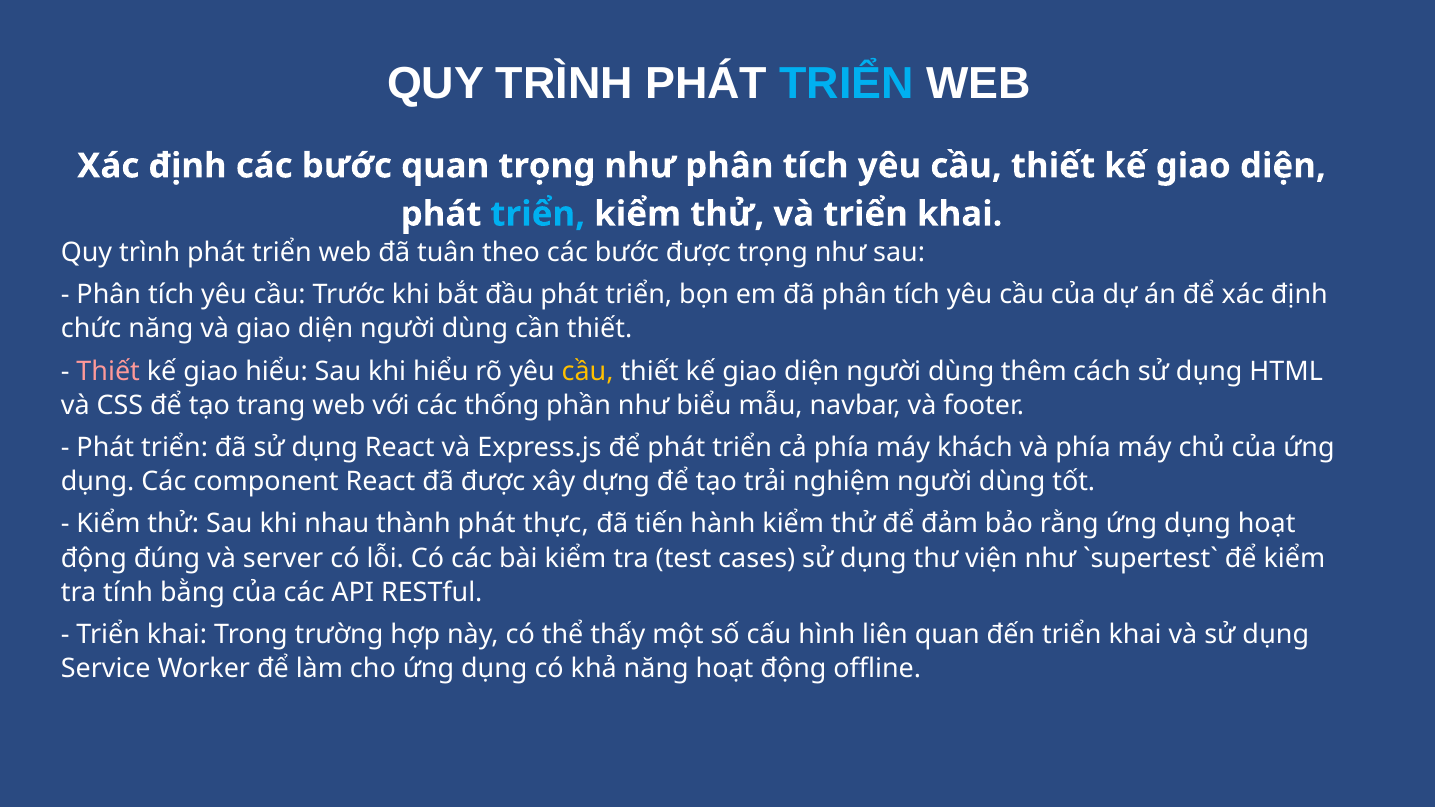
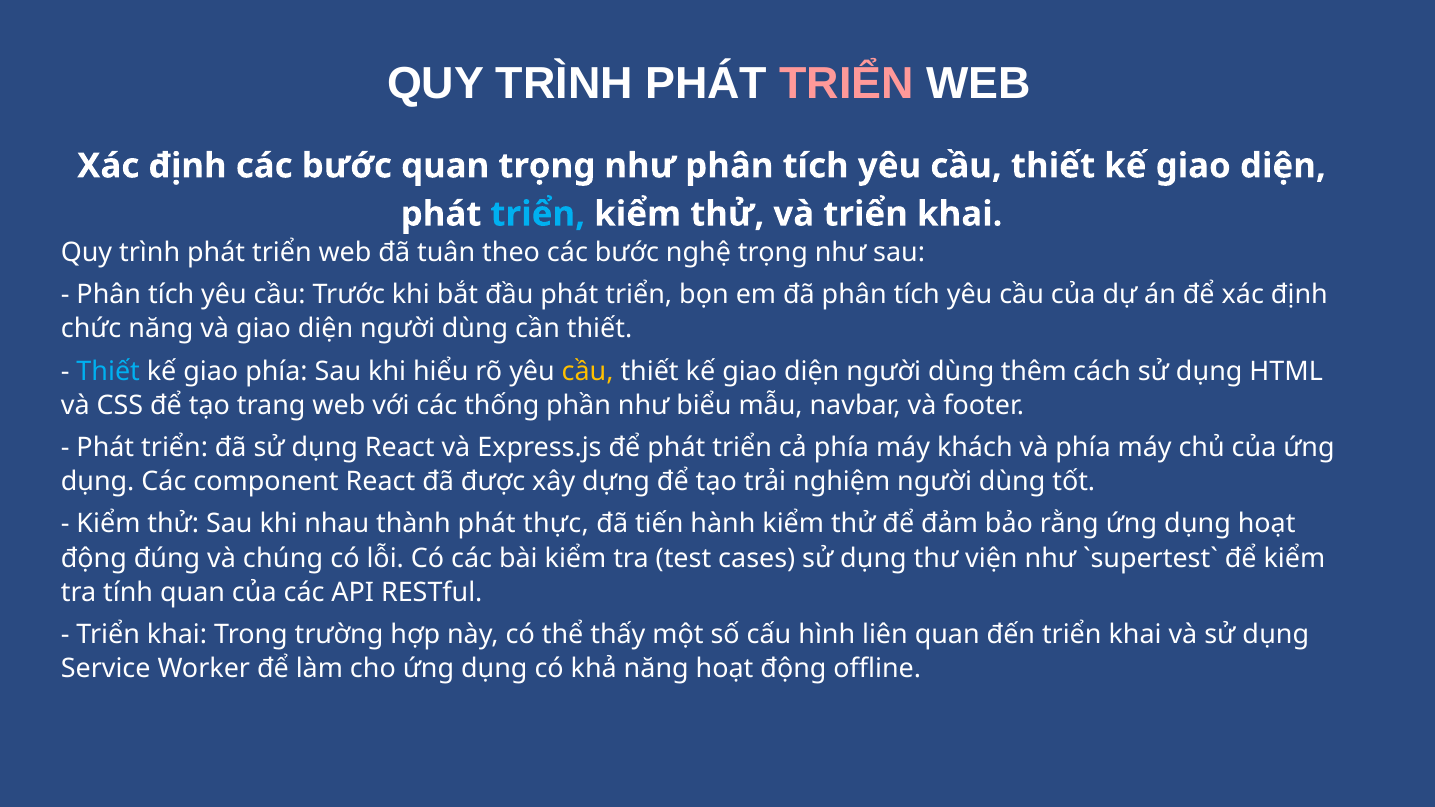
TRIỂN colour: light blue -> pink (847, 84)
bước được: được -> nghệ (698, 253)
Thiết colour: pink -> light blue (108, 371)
giao hiểu: hiểu -> phía (276, 371)
server: server -> chúng (283, 558)
tính bằng: bằng -> quan (193, 593)
